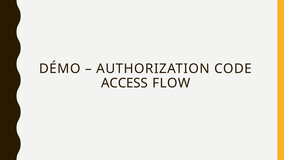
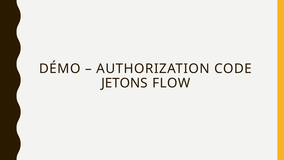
ACCESS: ACCESS -> JETONS (124, 83)
